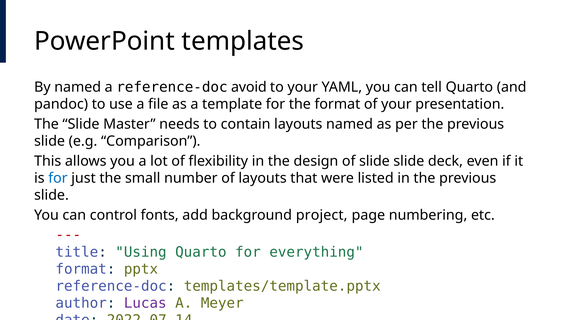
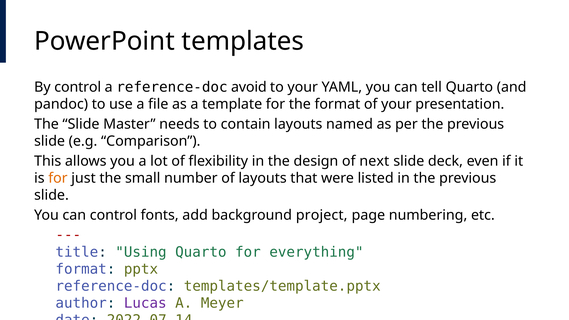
By named: named -> control (78, 87)
of slide: slide -> next (374, 161)
for colour: blue -> orange (58, 178)
